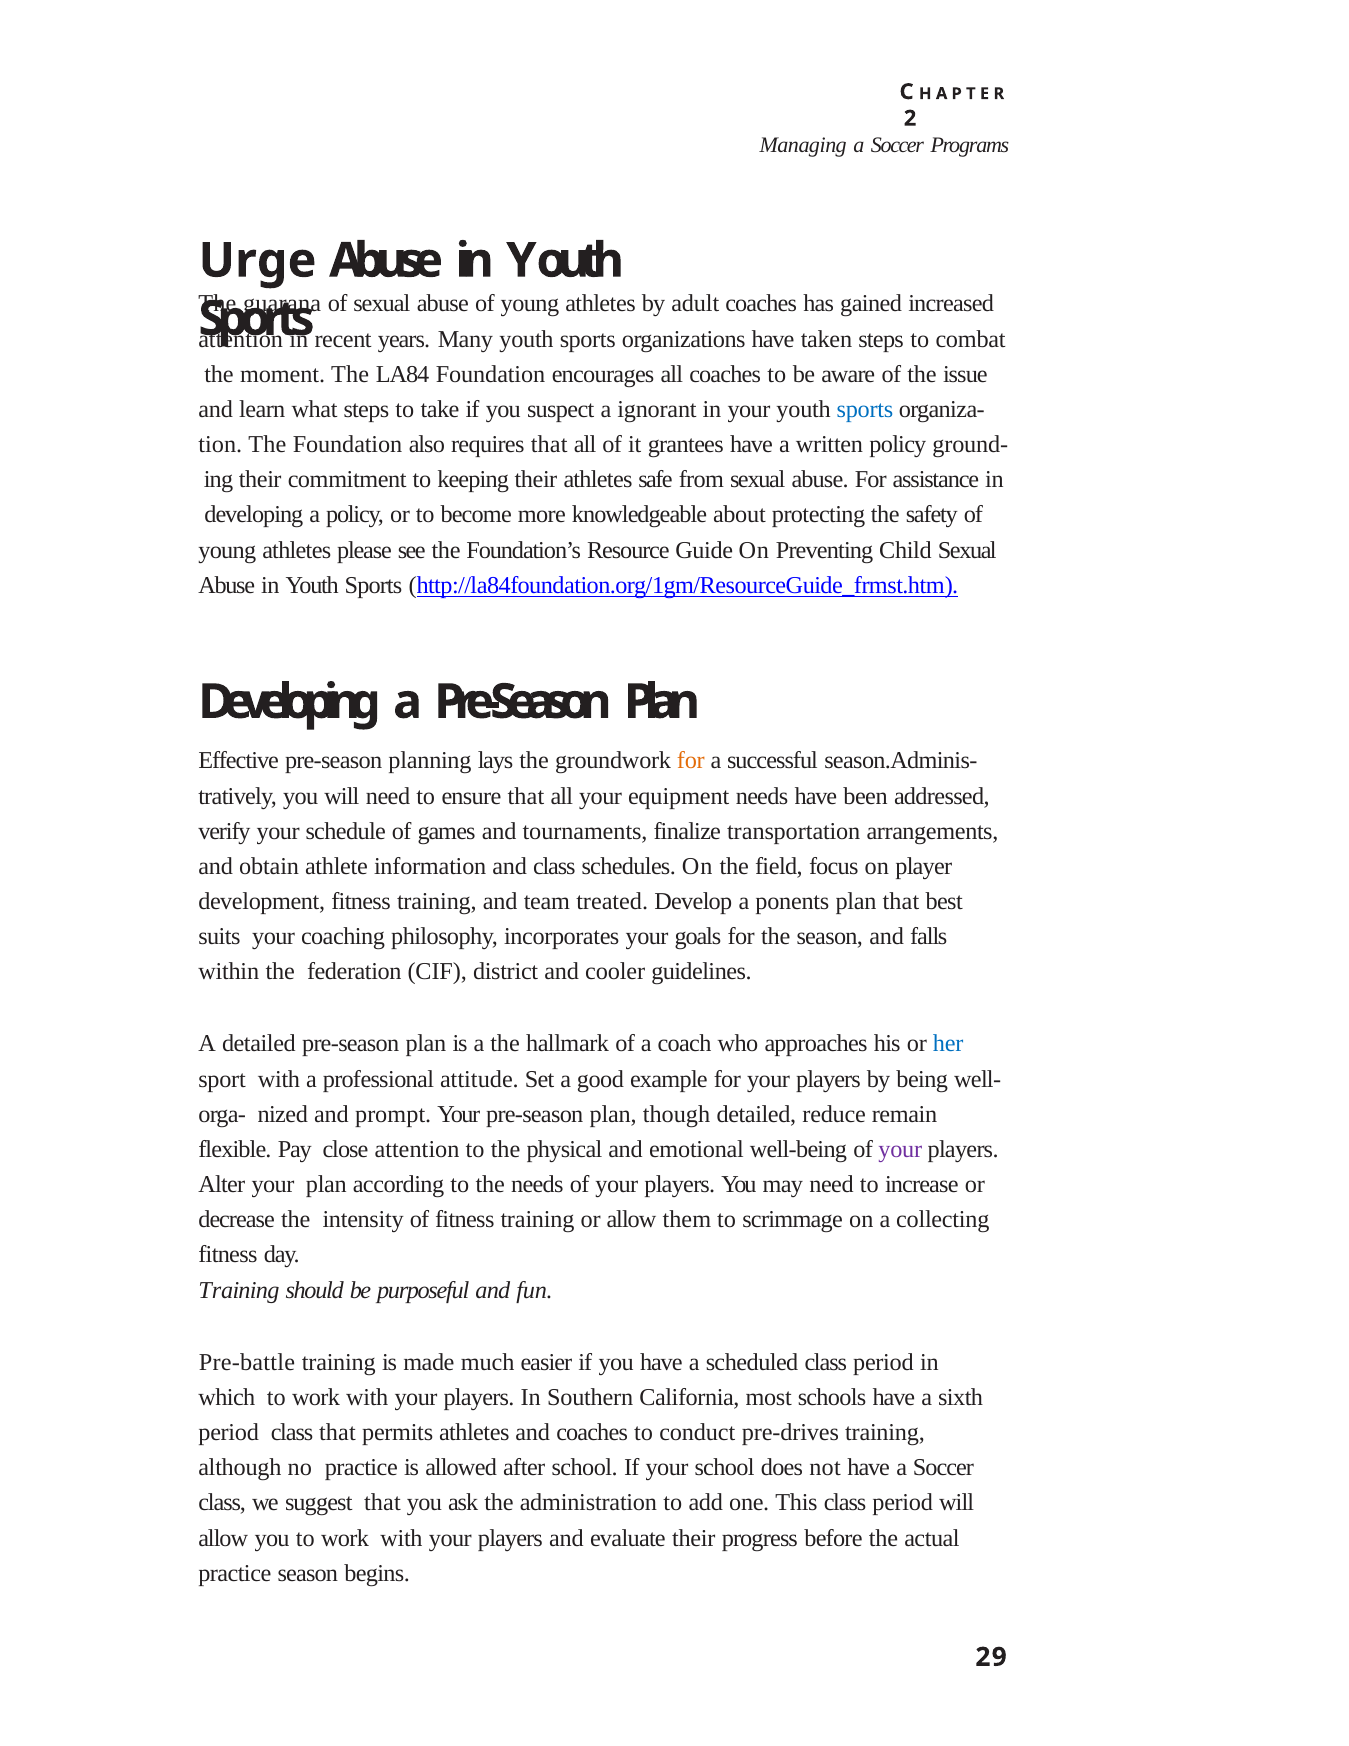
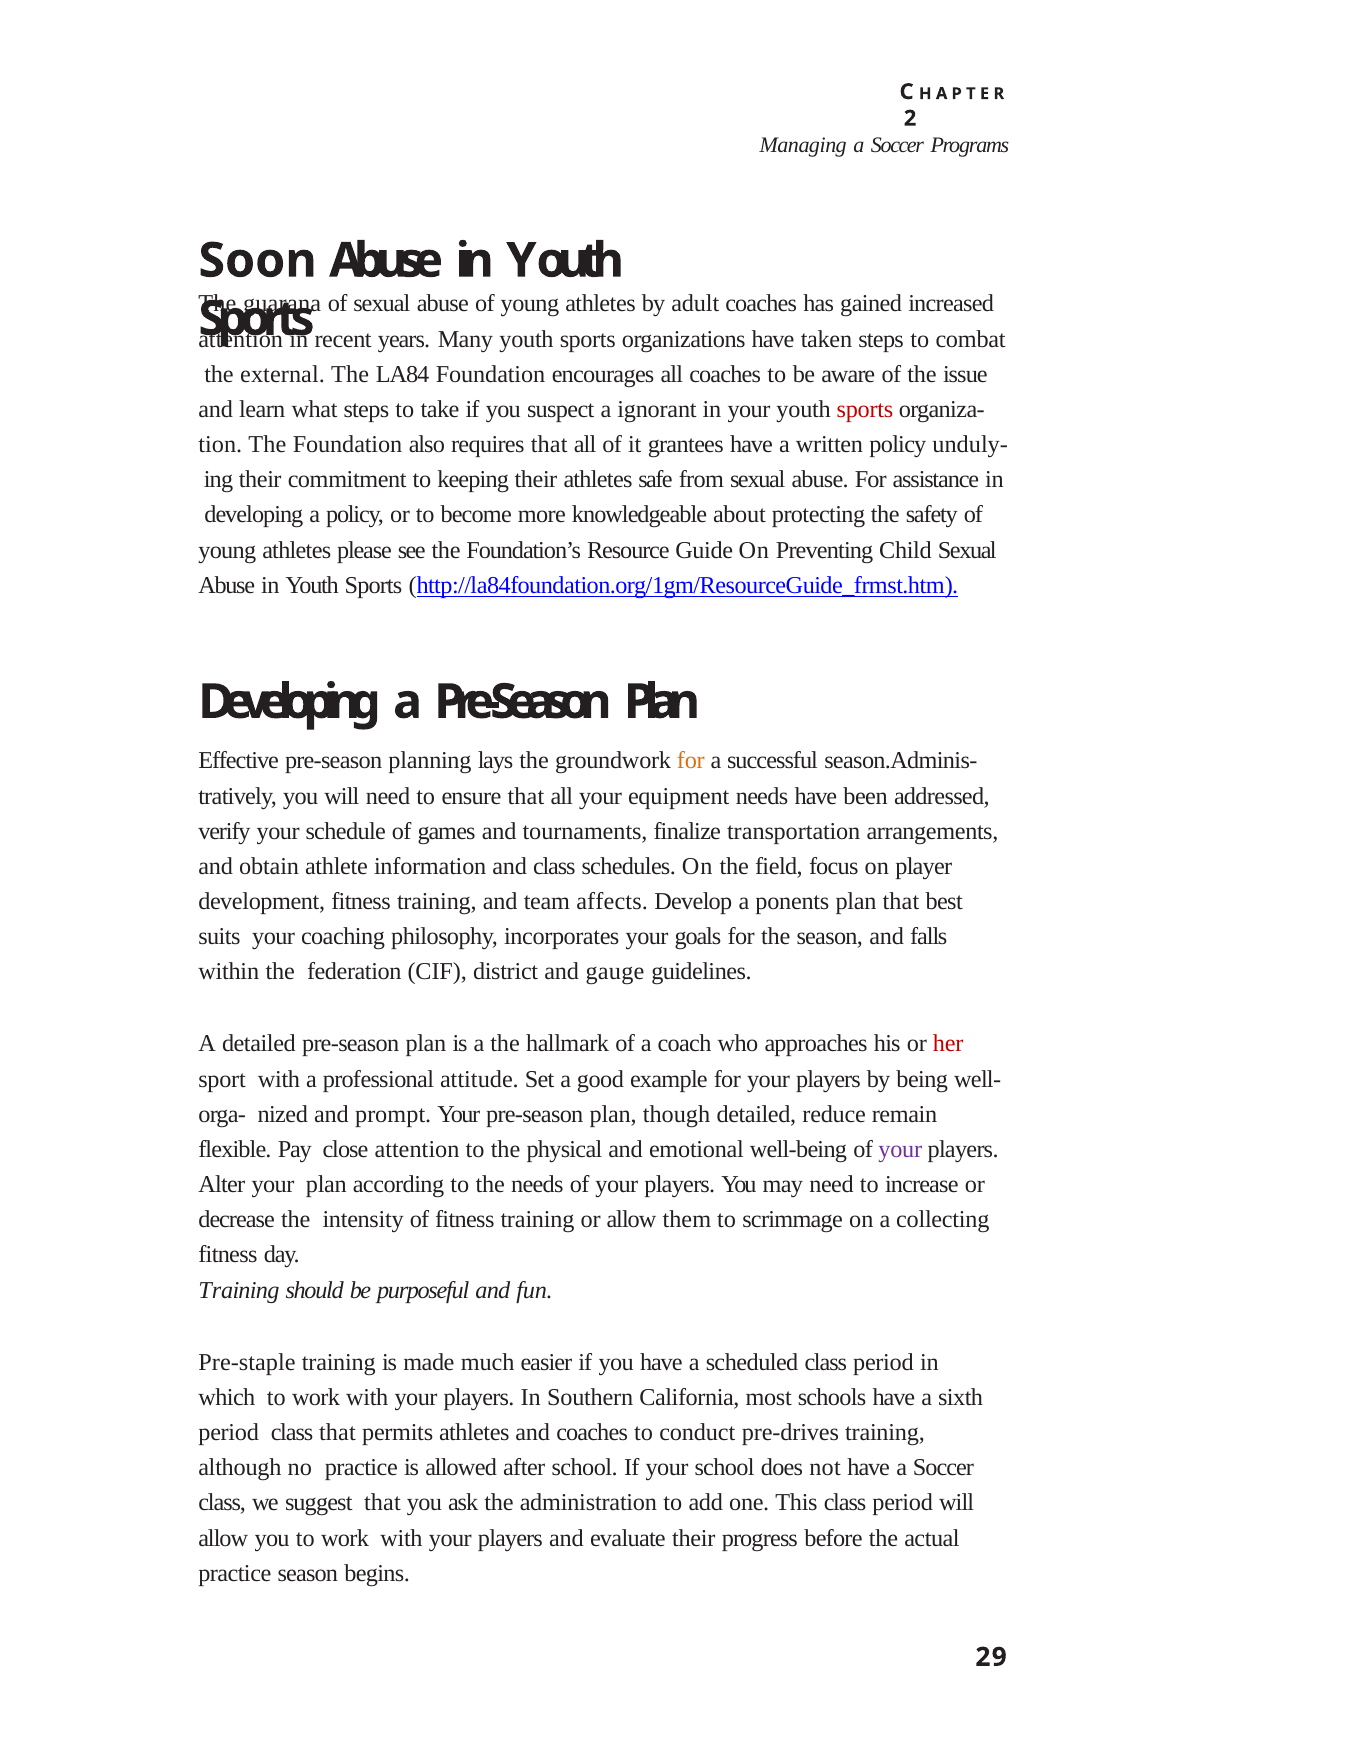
Urge: Urge -> Soon (258, 261)
moment: moment -> external (283, 374)
sports colour: blue -> red (865, 409)
ground-: ground- -> unduly- (970, 444)
treated: treated -> affects (612, 901)
cooler: cooler -> gauge (615, 972)
her colour: blue -> red (948, 1044)
Pre-battle: Pre-battle -> Pre-staple (247, 1362)
